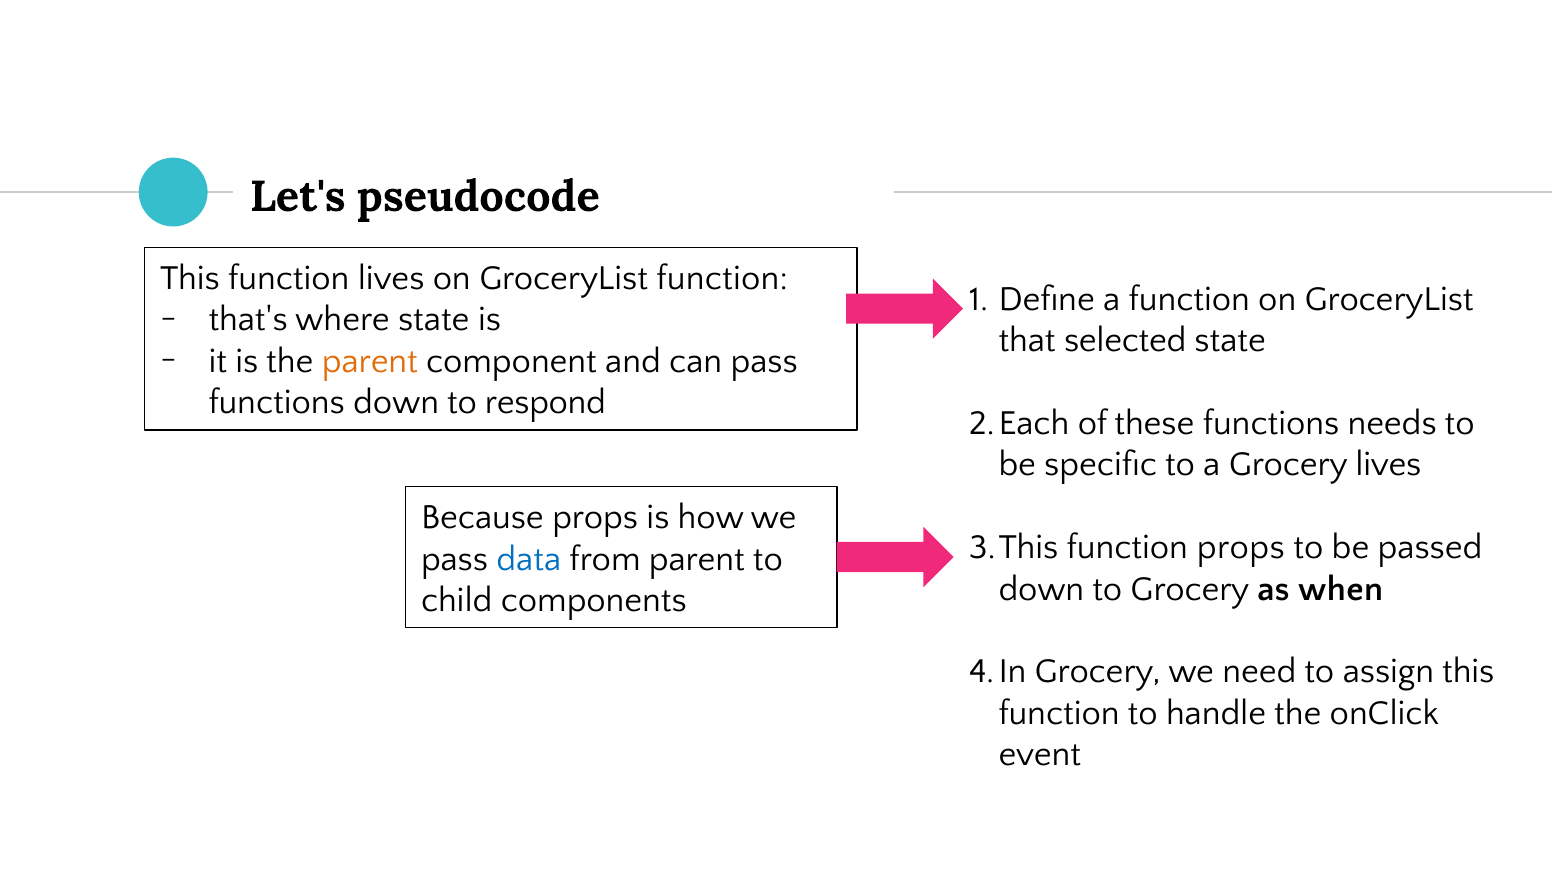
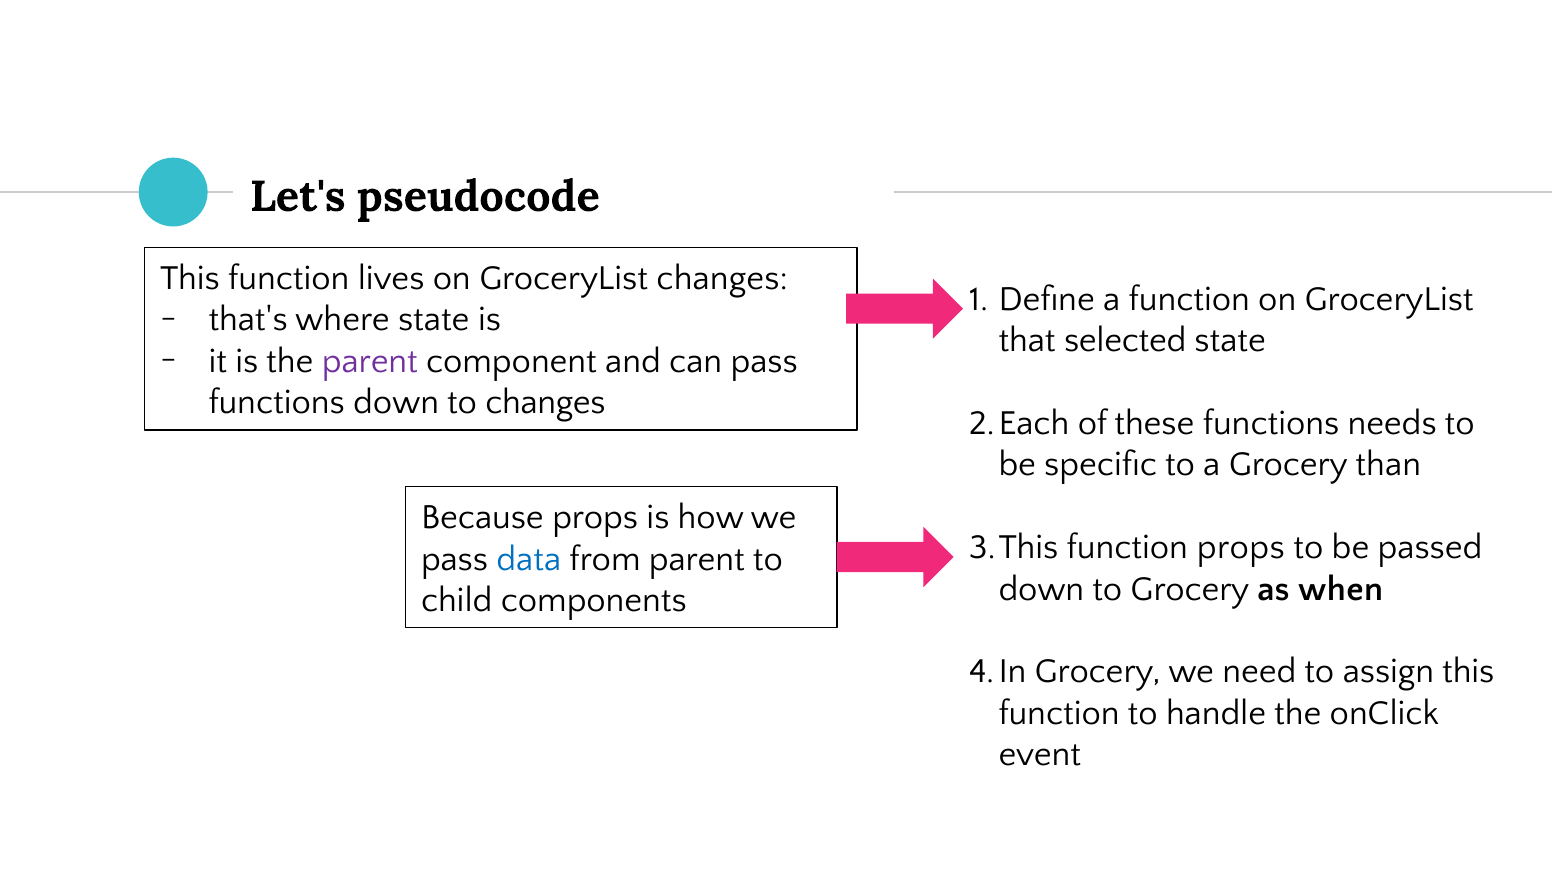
GroceryList function: function -> changes (722, 278)
parent colour: orange -> purple (370, 361)
to respond: respond -> changes (545, 402)
Grocery lives: lives -> than (1388, 465)
